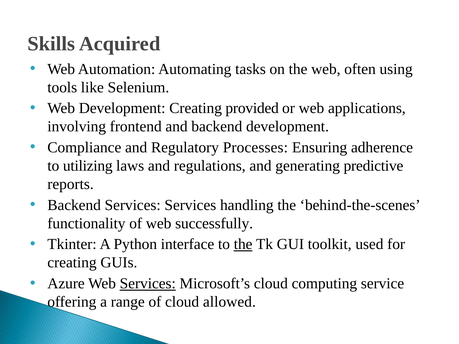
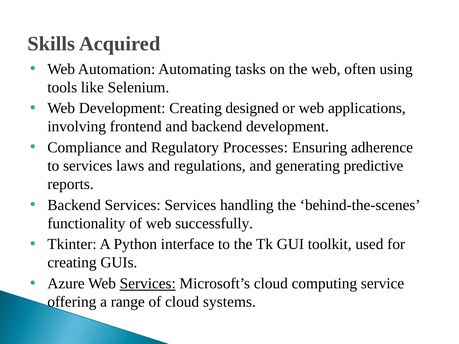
provided: provided -> designed (252, 108)
to utilizing: utilizing -> services (88, 166)
the underline: present -> none (243, 244)
allowed: allowed -> systems (229, 302)
